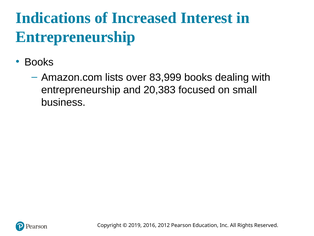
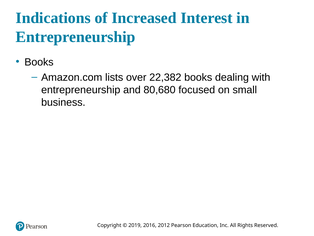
83,999: 83,999 -> 22,382 (165, 77)
20,383: 20,383 -> 80,680 (160, 90)
